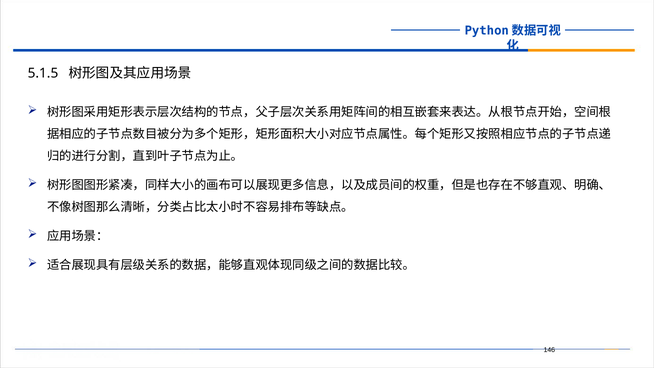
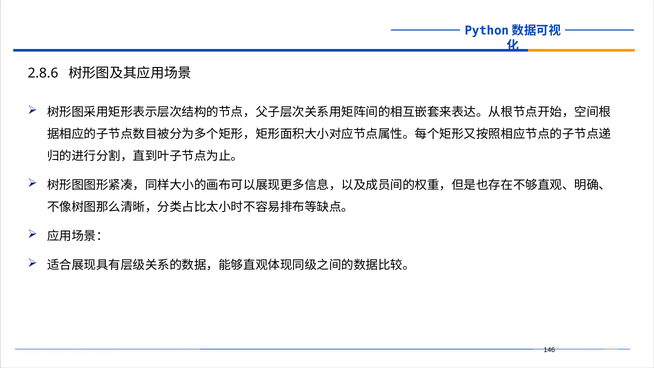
5.1.5: 5.1.5 -> 2.8.6 (43, 73)
